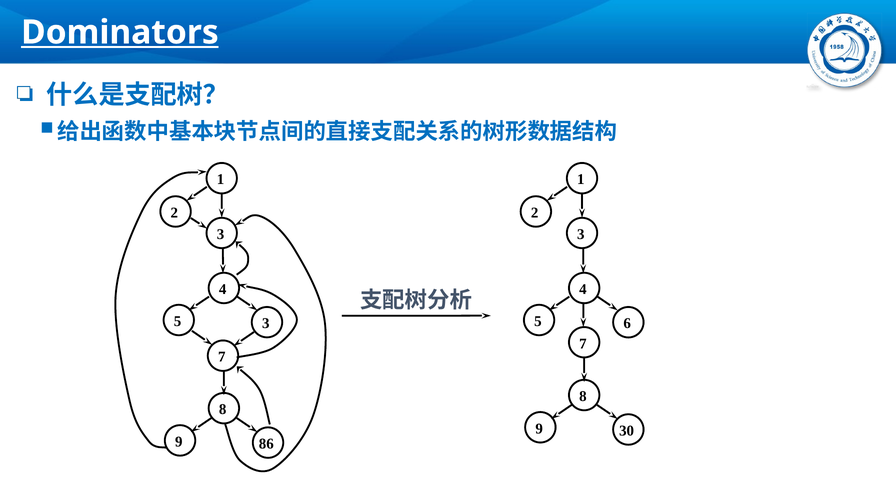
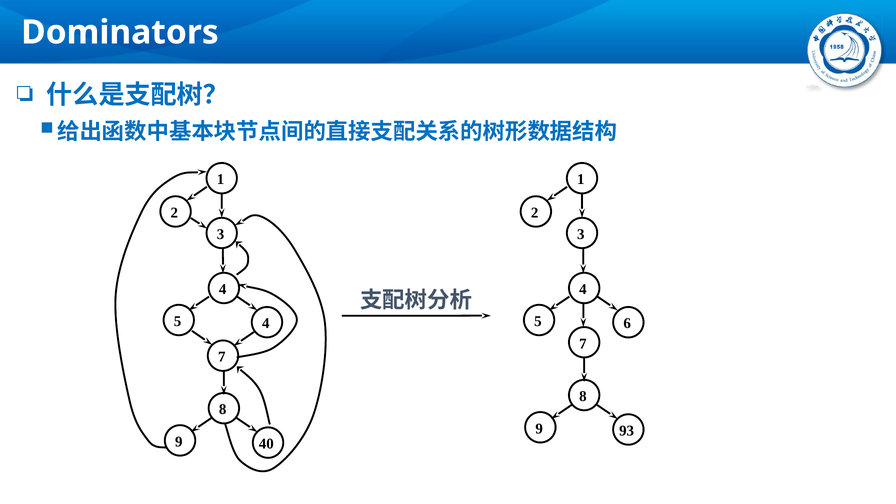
Dominators underline: present -> none (120, 32)
5 3: 3 -> 4 (266, 324)
30: 30 -> 93 (627, 431)
86: 86 -> 40 (266, 444)
